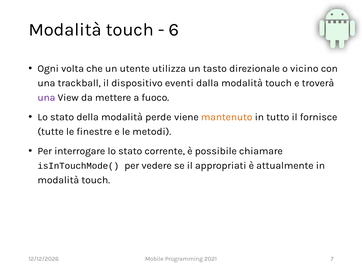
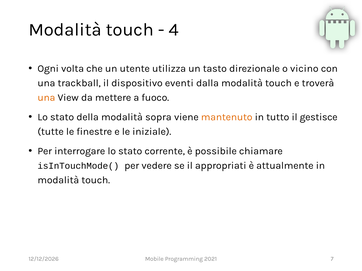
6: 6 -> 4 (174, 30)
una colour: purple -> orange (46, 98)
perde: perde -> sopra (158, 117)
fornisce: fornisce -> gestisce (319, 117)
metodi: metodi -> iniziale (152, 132)
